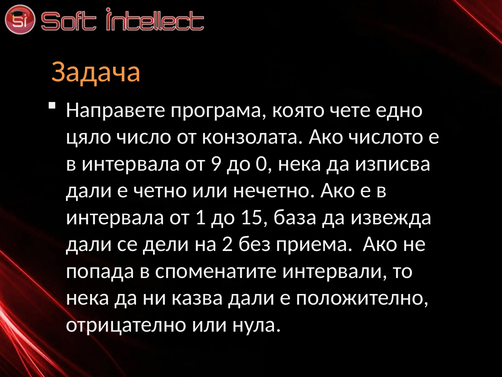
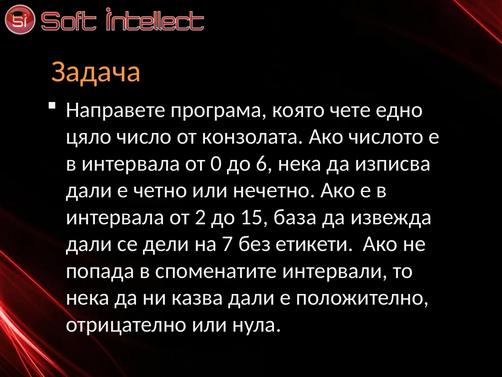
9: 9 -> 0 (216, 163)
0: 0 -> 6 (264, 163)
1: 1 -> 2 (200, 217)
2: 2 -> 7 (228, 244)
приема: приема -> етикети (314, 244)
